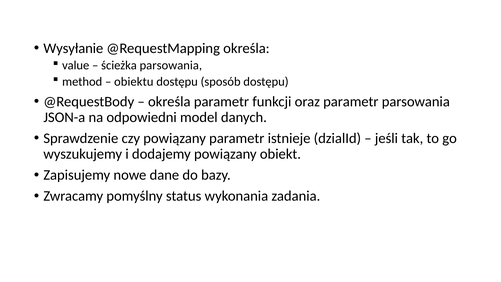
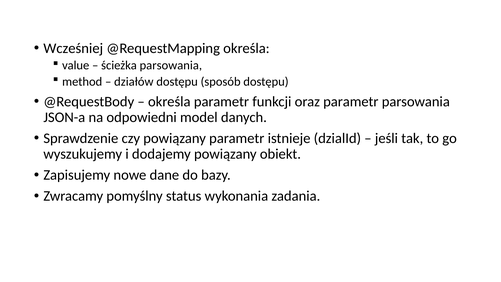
Wysyłanie: Wysyłanie -> Wcześniej (73, 48)
obiektu: obiektu -> działów (134, 82)
